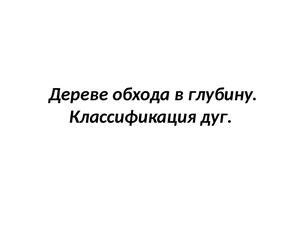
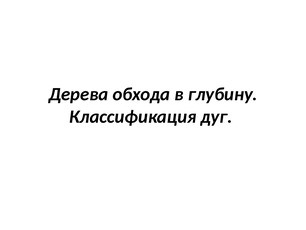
Дереве: Дереве -> Дерева (78, 94)
